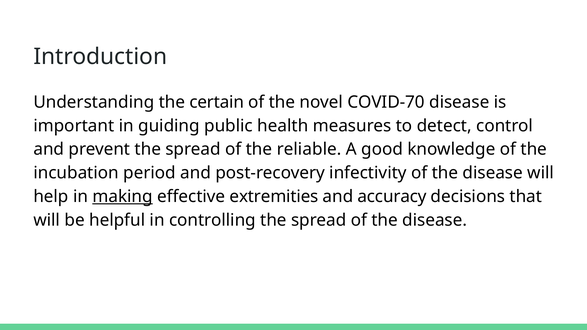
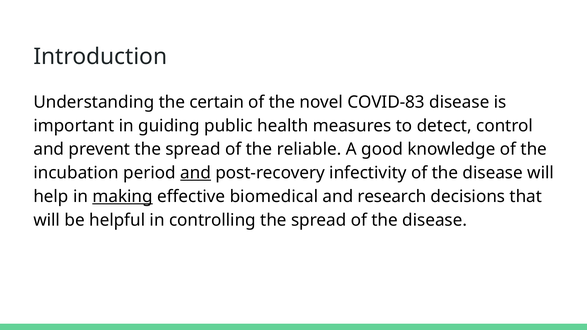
COVID-70: COVID-70 -> COVID-83 (386, 102)
and underline: none -> present (196, 173)
extremities: extremities -> biomedical (274, 197)
accuracy: accuracy -> research (392, 197)
